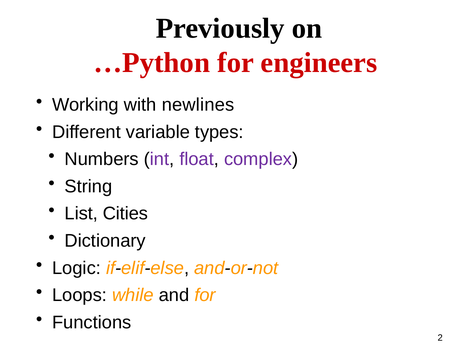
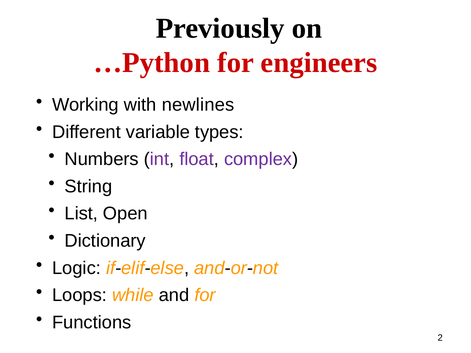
Cities: Cities -> Open (125, 214)
